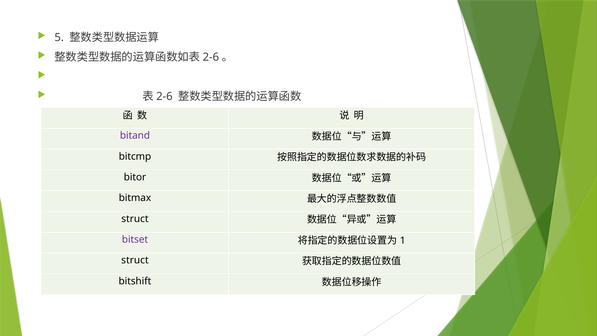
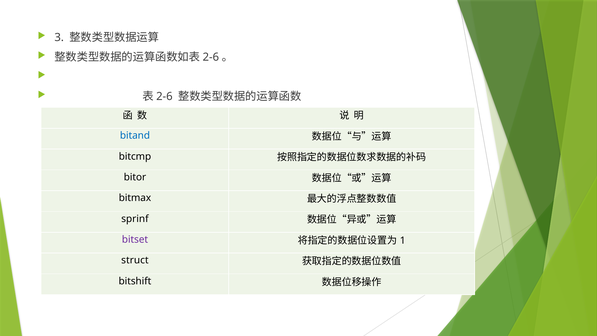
5: 5 -> 3 (59, 37)
bitand colour: purple -> blue (135, 136)
struct: struct -> sprinf (135, 219)
